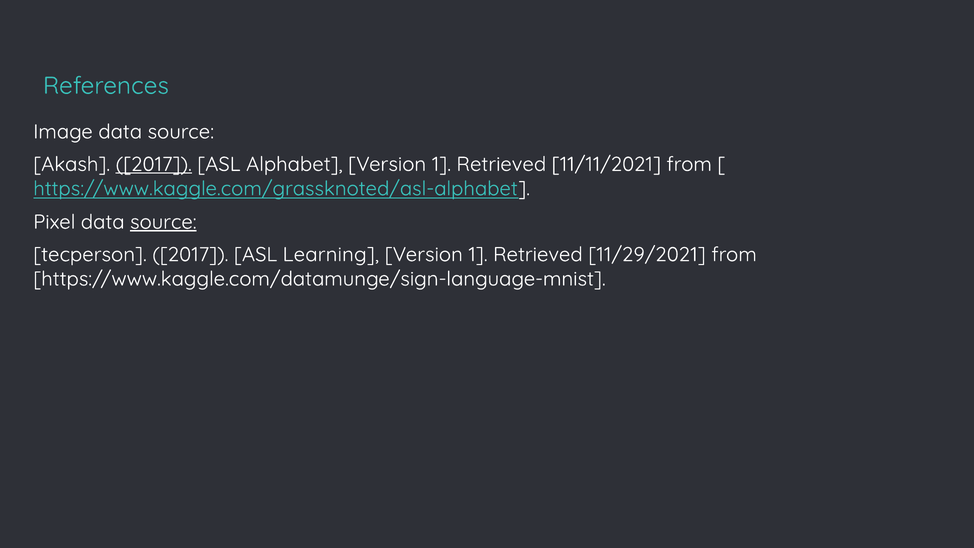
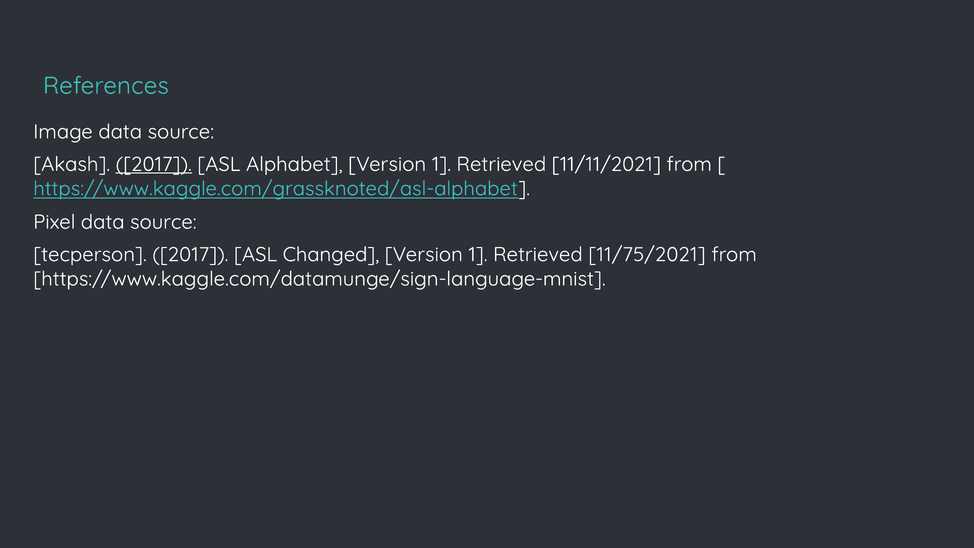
source underline: present -> none (163, 222)
Learning: Learning -> Changed (331, 254)
11/29/2021: 11/29/2021 -> 11/75/2021 (647, 254)
